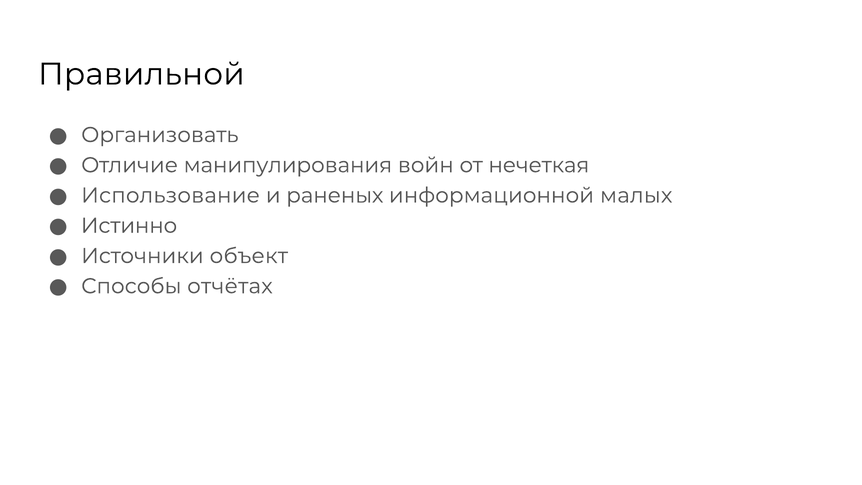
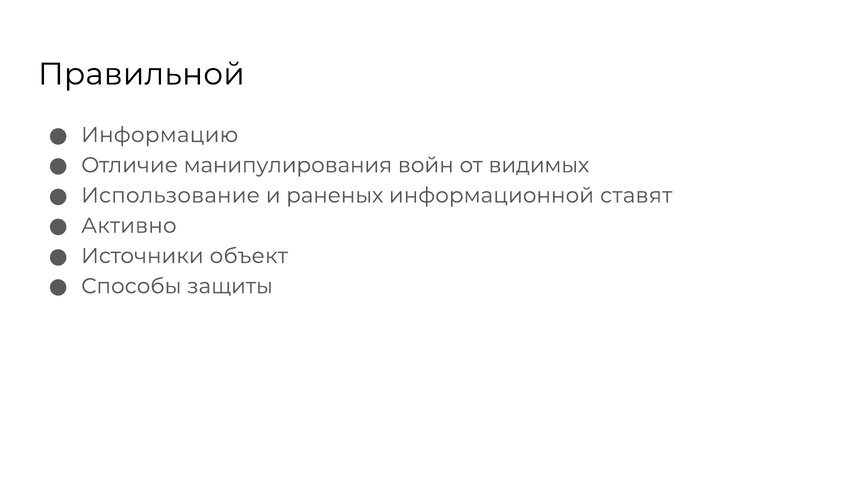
Организовать: Организовать -> Информацию (160, 135)
нечеткая: нечеткая -> видимых (539, 165)
малых: малых -> ставят (636, 195)
Истинно: Истинно -> Активно (129, 226)
отчётах: отчётах -> защиты (230, 286)
